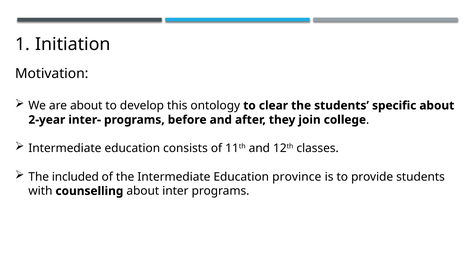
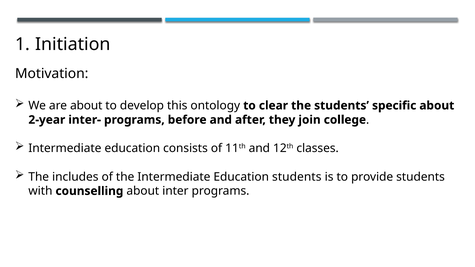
included: included -> includes (75, 177)
Education province: province -> students (297, 177)
